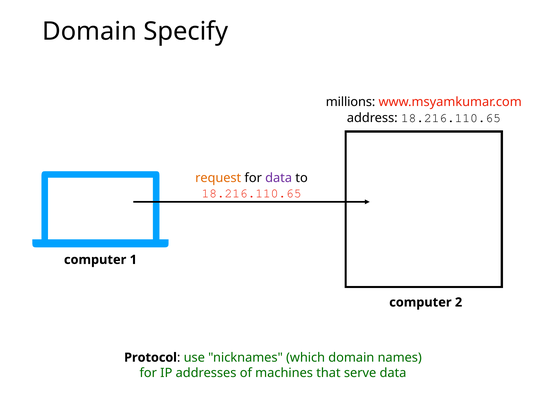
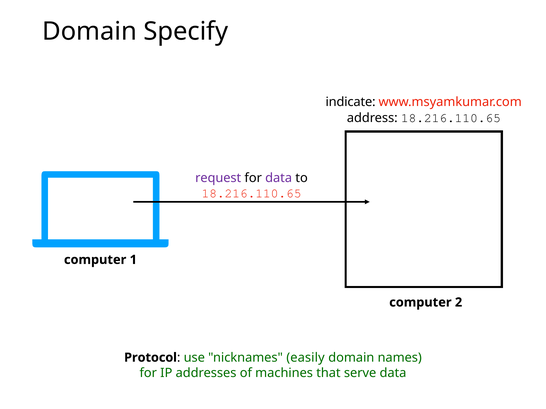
millions: millions -> indicate (351, 102)
request colour: orange -> purple (218, 178)
which: which -> easily (305, 358)
